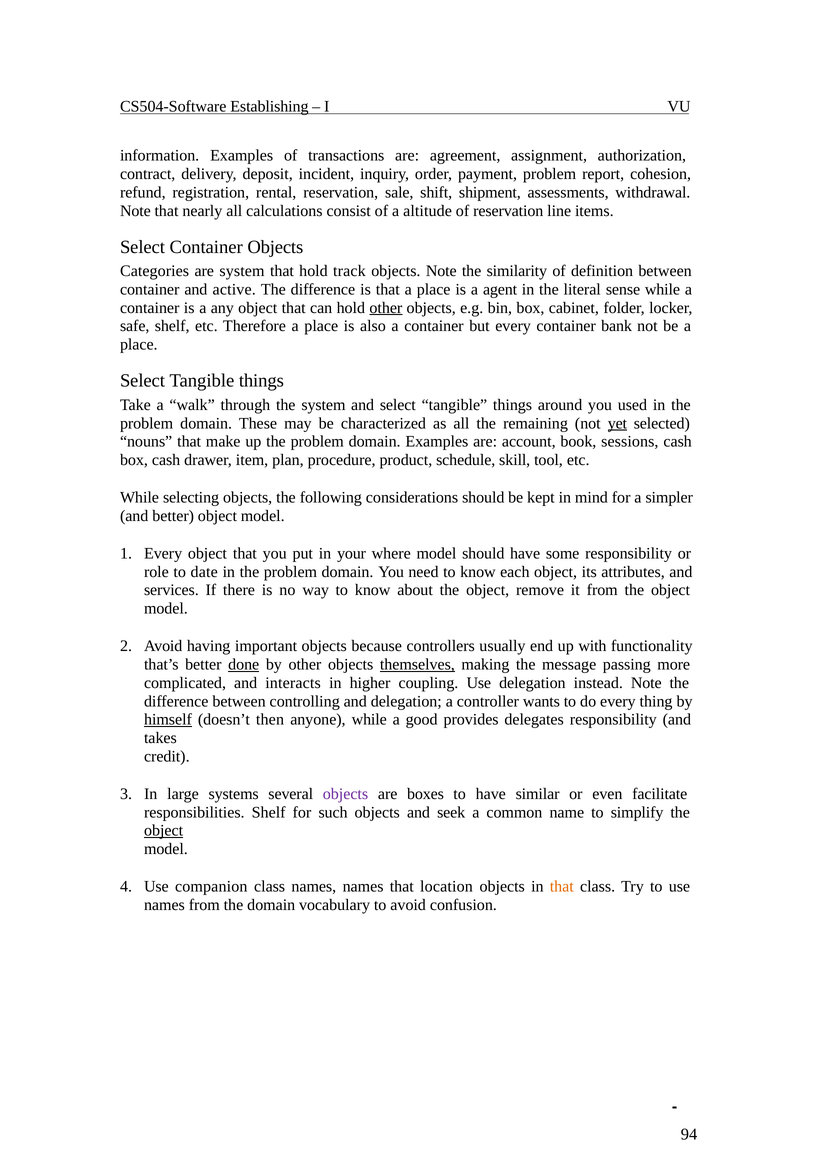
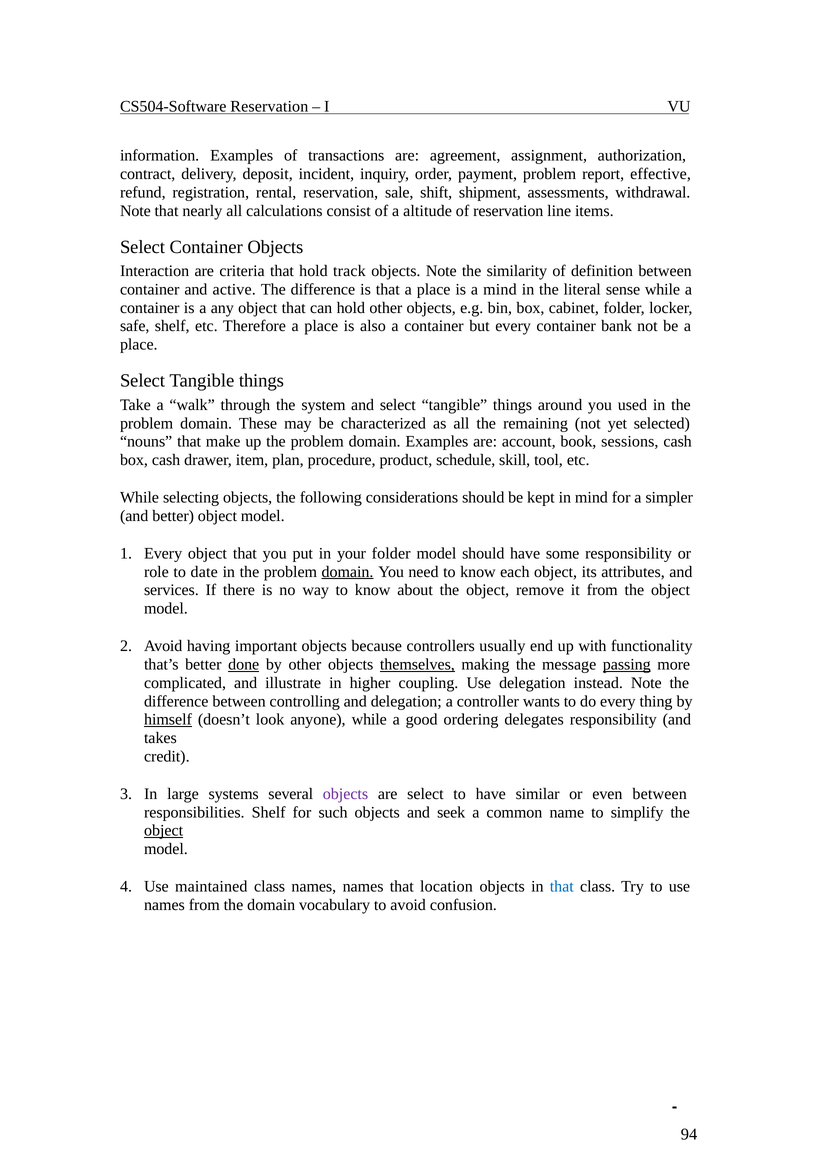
CS504-Software Establishing: Establishing -> Reservation (269, 106)
cohesion: cohesion -> effective (661, 174)
Categories: Categories -> Interaction (155, 271)
are system: system -> criteria (242, 271)
a agent: agent -> mind (500, 290)
other underline: present -> none (386, 308)
yet underline: present -> none (617, 424)
your where: where -> folder (391, 554)
domain underline: none -> present (348, 572)
passing underline: none -> present (627, 665)
interacts: interacts -> illustrate (293, 683)
then: then -> look (270, 720)
provides: provides -> ordering (471, 720)
are boxes: boxes -> select (425, 794)
even facilitate: facilitate -> between (660, 794)
companion: companion -> maintained (211, 887)
that colour: orange -> blue (562, 887)
